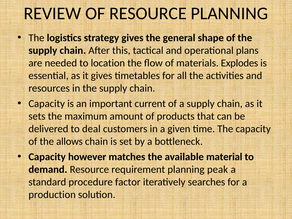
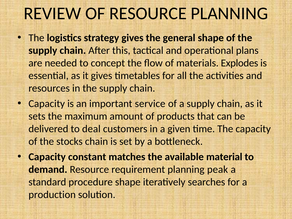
location: location -> concept (108, 63)
current: current -> service (150, 104)
allows: allows -> stocks (69, 141)
however: however -> constant (87, 157)
procedure factor: factor -> shape (128, 182)
